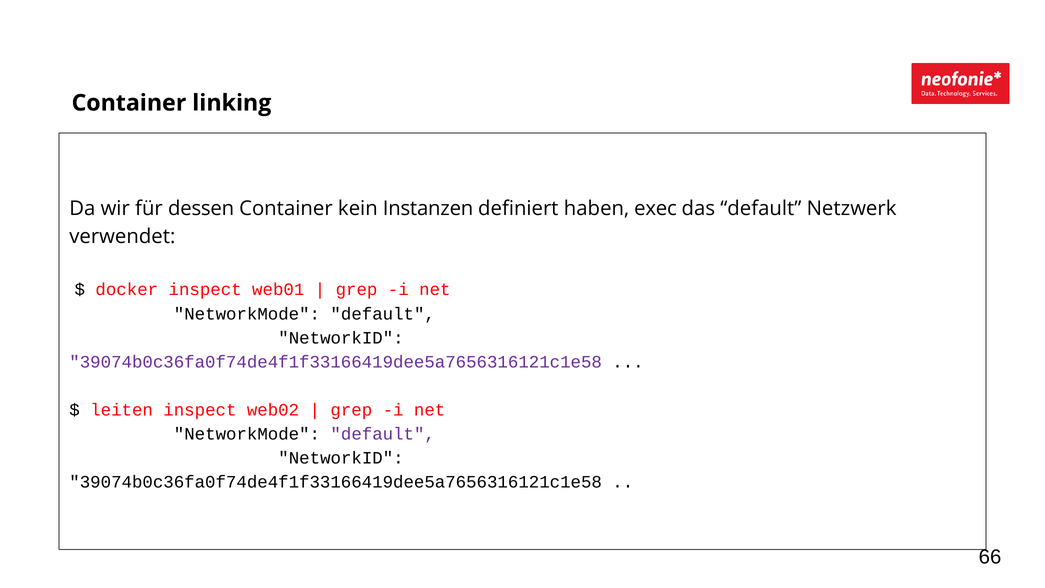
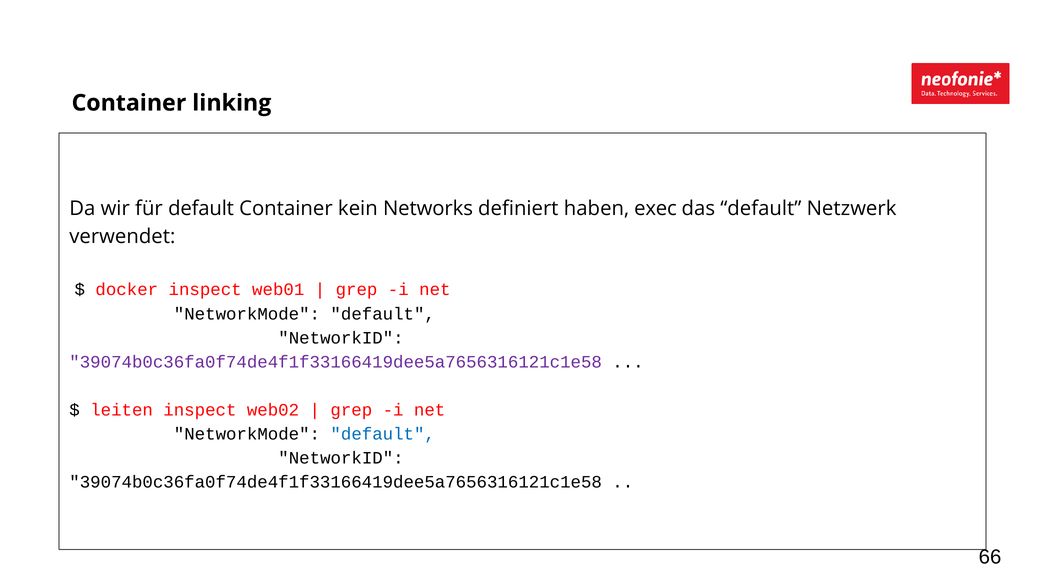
für dessen: dessen -> default (201, 208)
Instanzen: Instanzen -> Networks (428, 208)
default colour: purple -> blue (383, 434)
